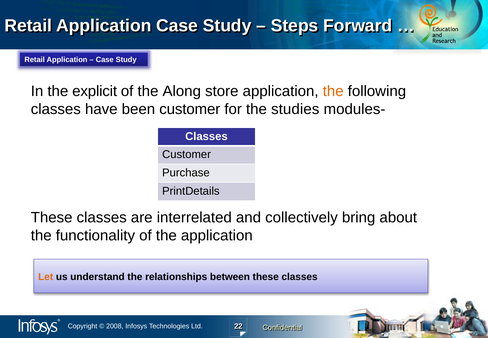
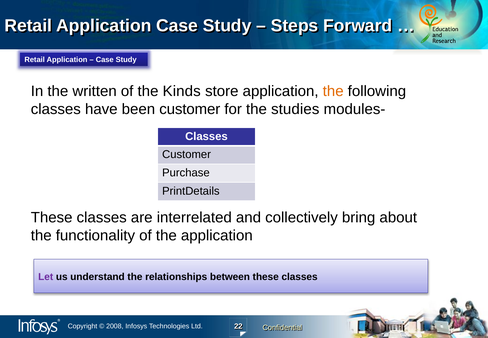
explicit: explicit -> written (95, 91)
Along: Along -> Kinds (182, 91)
Let colour: orange -> purple (46, 277)
